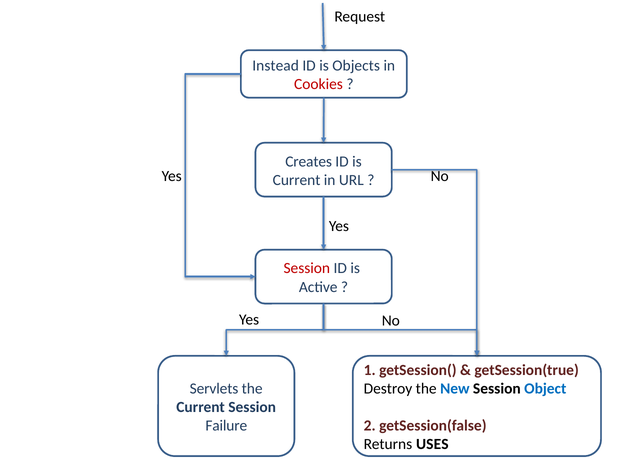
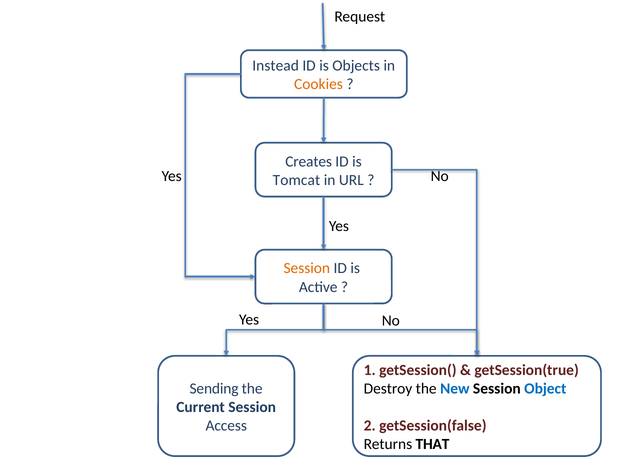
Cookies colour: red -> orange (318, 84)
Current: Current -> Tomcat (296, 180)
Session colour: red -> orange (307, 268)
Servlets: Servlets -> Sending (214, 388)
Failure: Failure -> Access (226, 425)
USES: USES -> THAT (432, 444)
